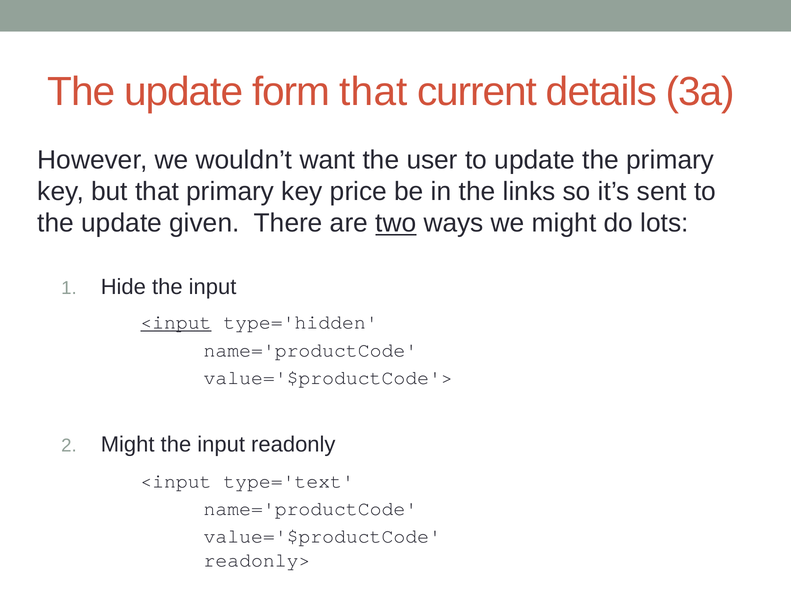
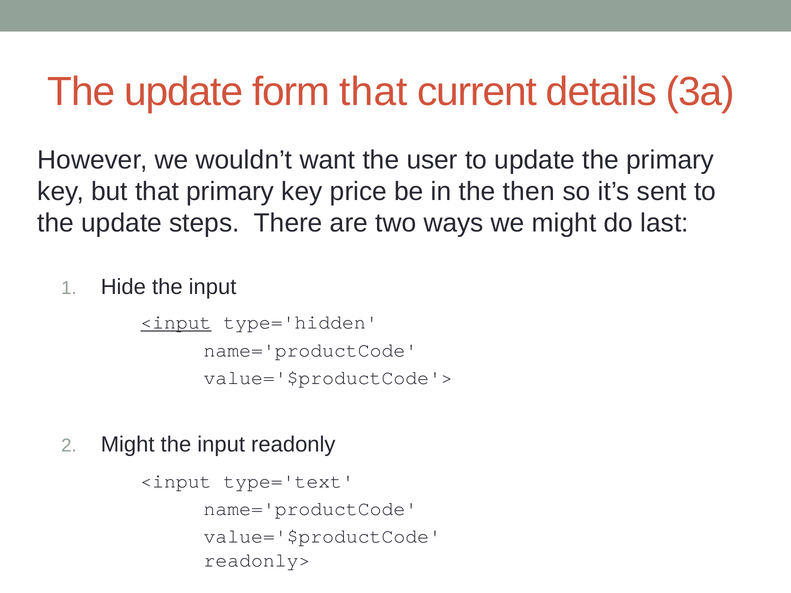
links: links -> then (529, 192)
given: given -> steps (204, 223)
two underline: present -> none (396, 223)
lots: lots -> last (665, 223)
